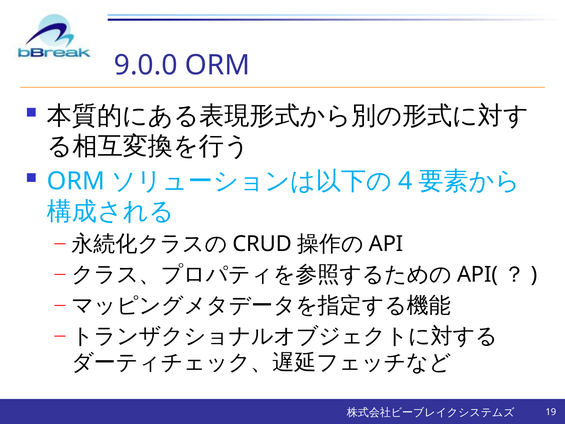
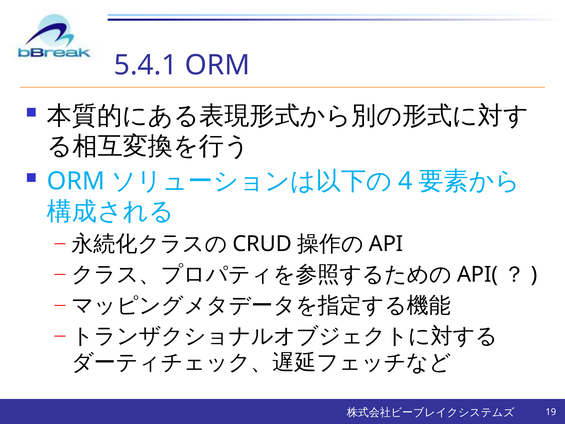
9.0.0: 9.0.0 -> 5.4.1 (146, 65)
